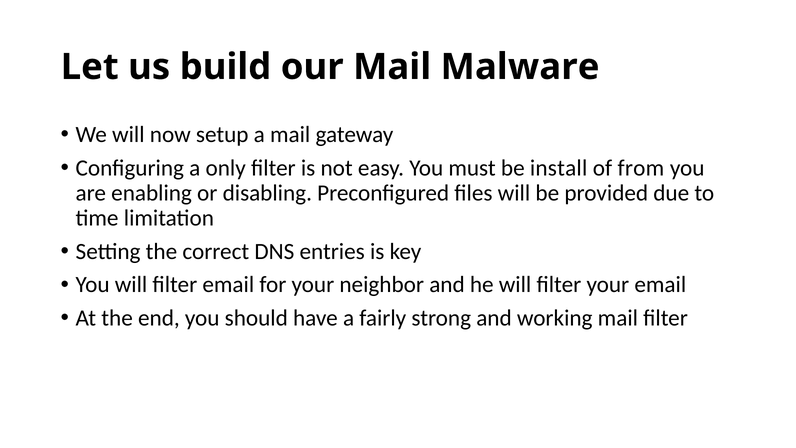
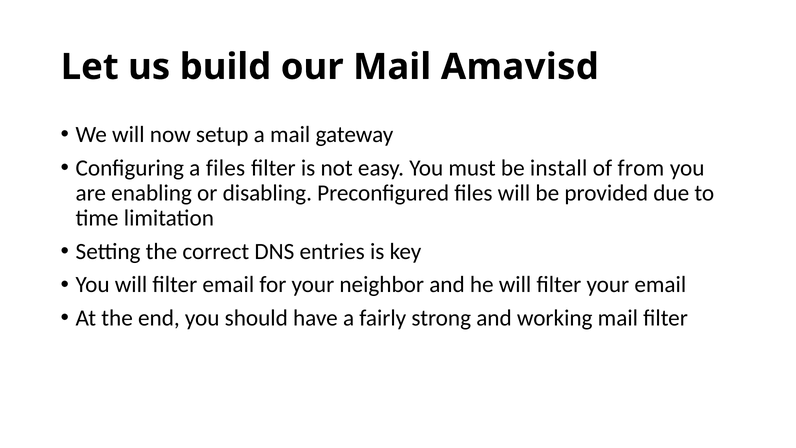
Malware: Malware -> Amavisd (520, 67)
a only: only -> files (226, 168)
